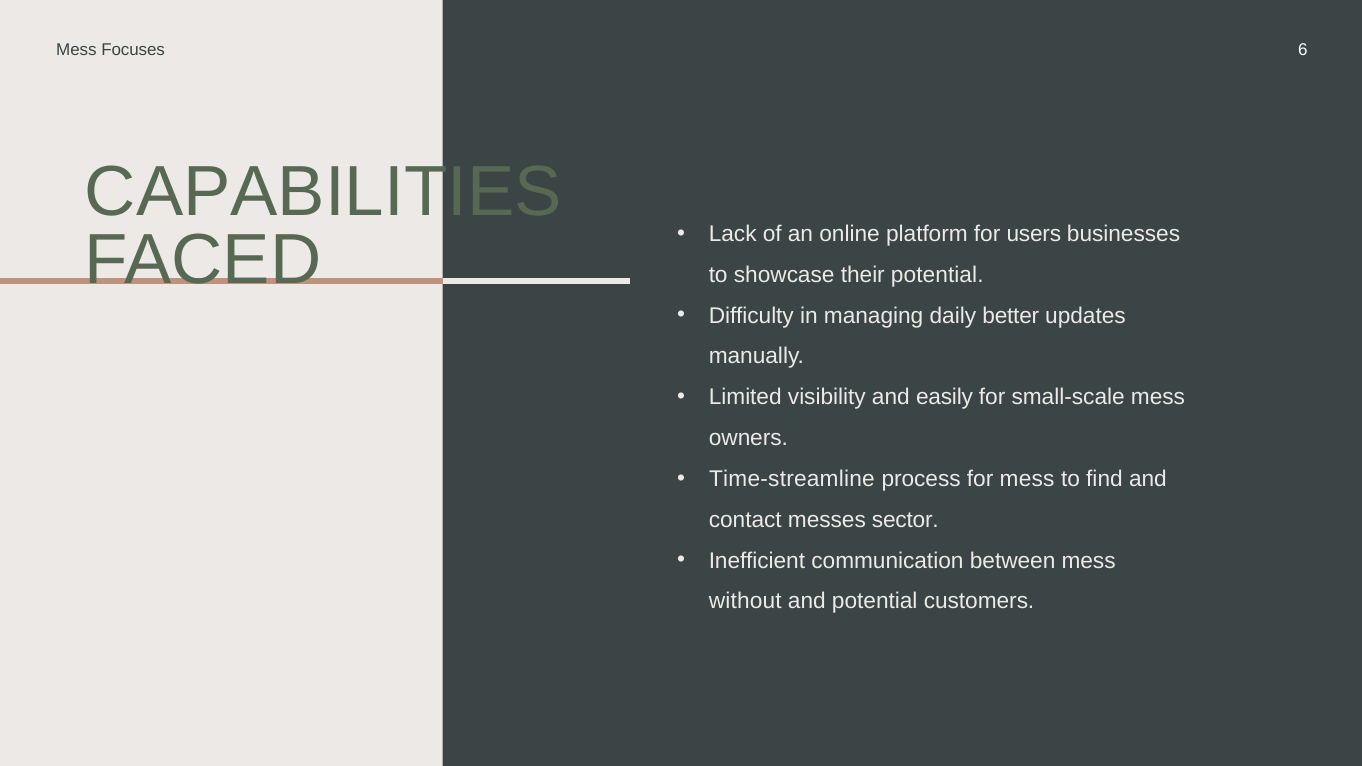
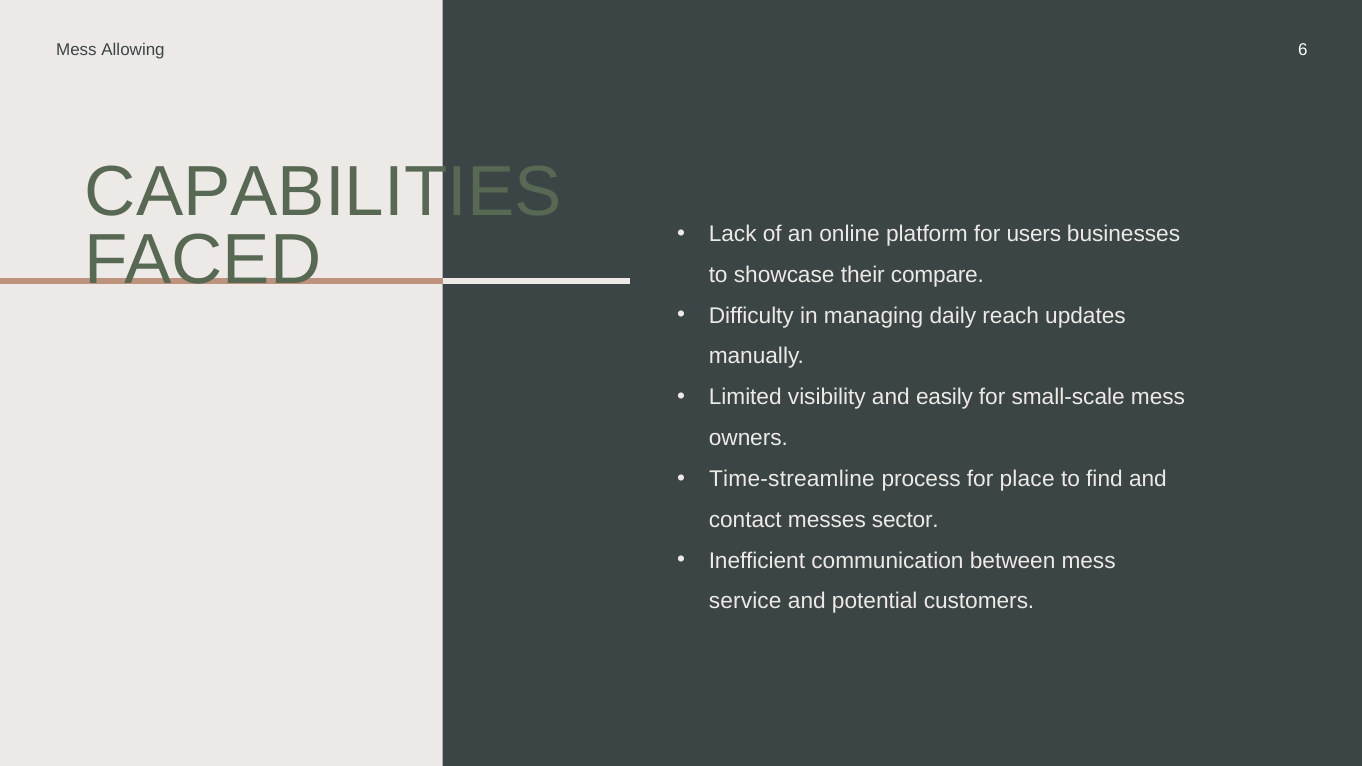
Focuses: Focuses -> Allowing (133, 50)
their potential: potential -> compare (937, 275)
better: better -> reach (1011, 316)
for mess: mess -> place (1027, 479)
without: without -> service (745, 601)
